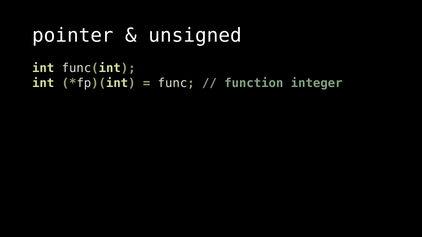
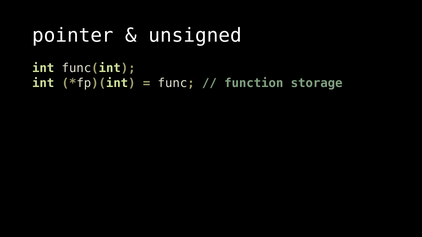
integer: integer -> storage (317, 83)
